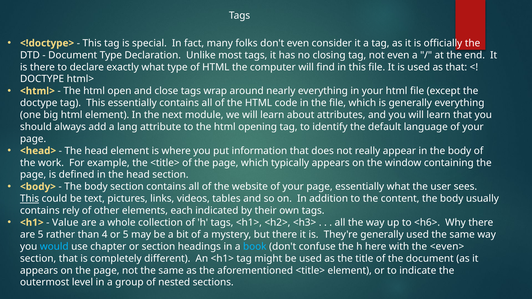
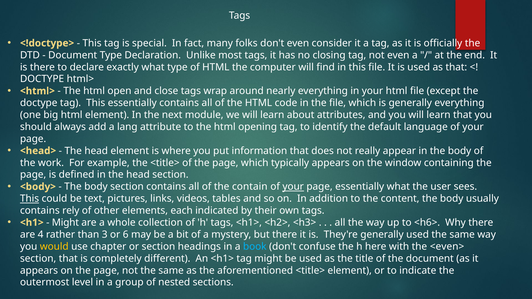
website: website -> contain (250, 187)
your underline: none -> present (293, 187)
Value: Value -> Might (65, 223)
are 5: 5 -> 4 (41, 235)
4: 4 -> 3 (105, 235)
or 5: 5 -> 6 (126, 235)
would colour: light blue -> yellow (54, 247)
